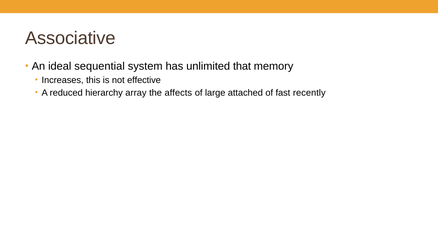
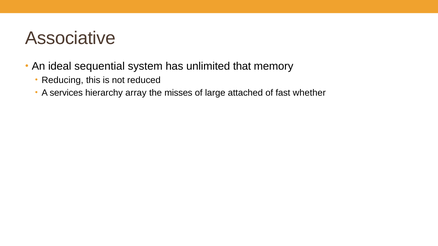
Increases: Increases -> Reducing (63, 80)
effective: effective -> reduced (144, 80)
reduced: reduced -> services (66, 93)
affects: affects -> misses (178, 93)
recently: recently -> whether (309, 93)
